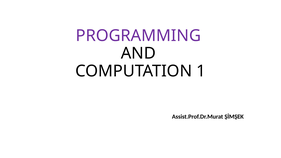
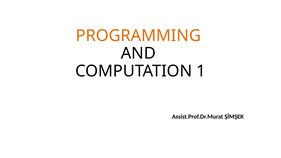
PROGRAMMING colour: purple -> orange (138, 36)
